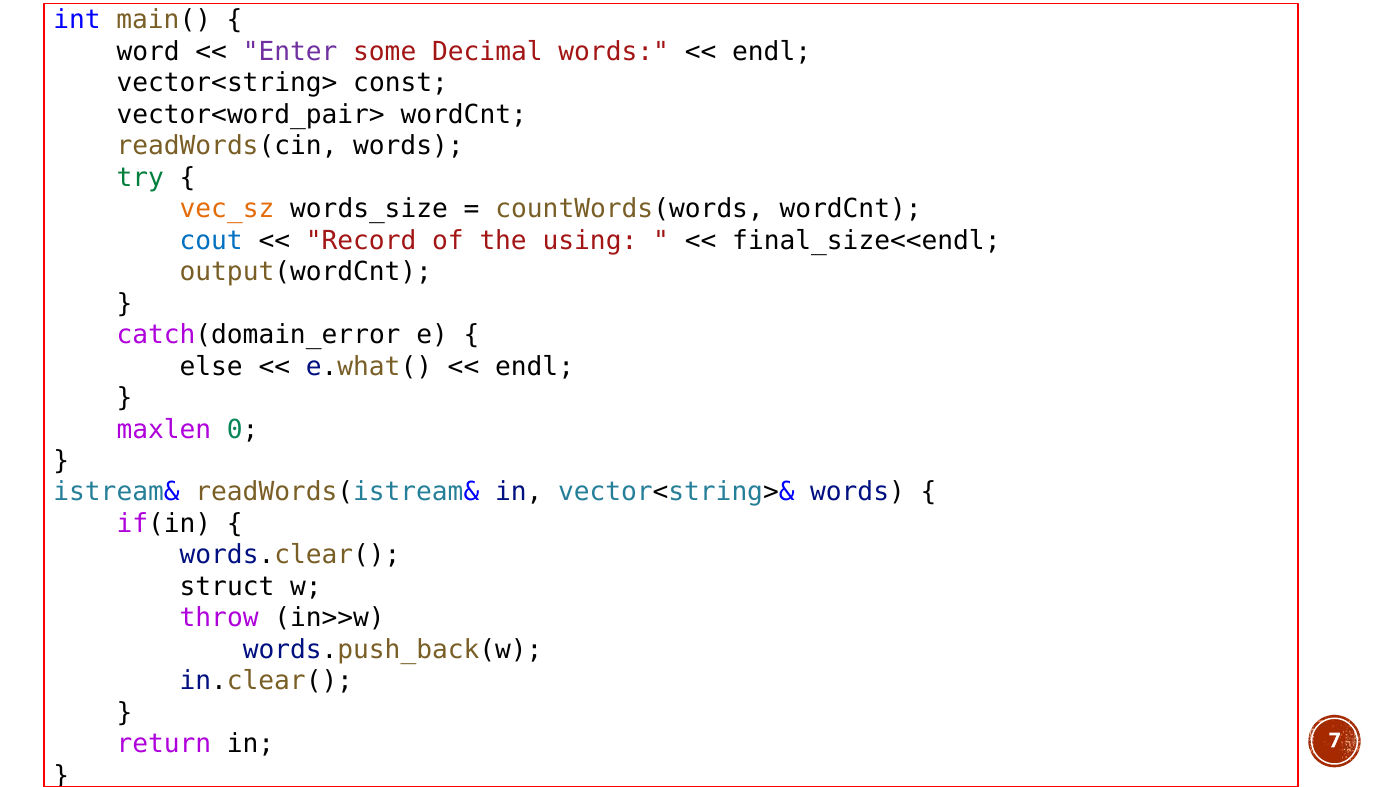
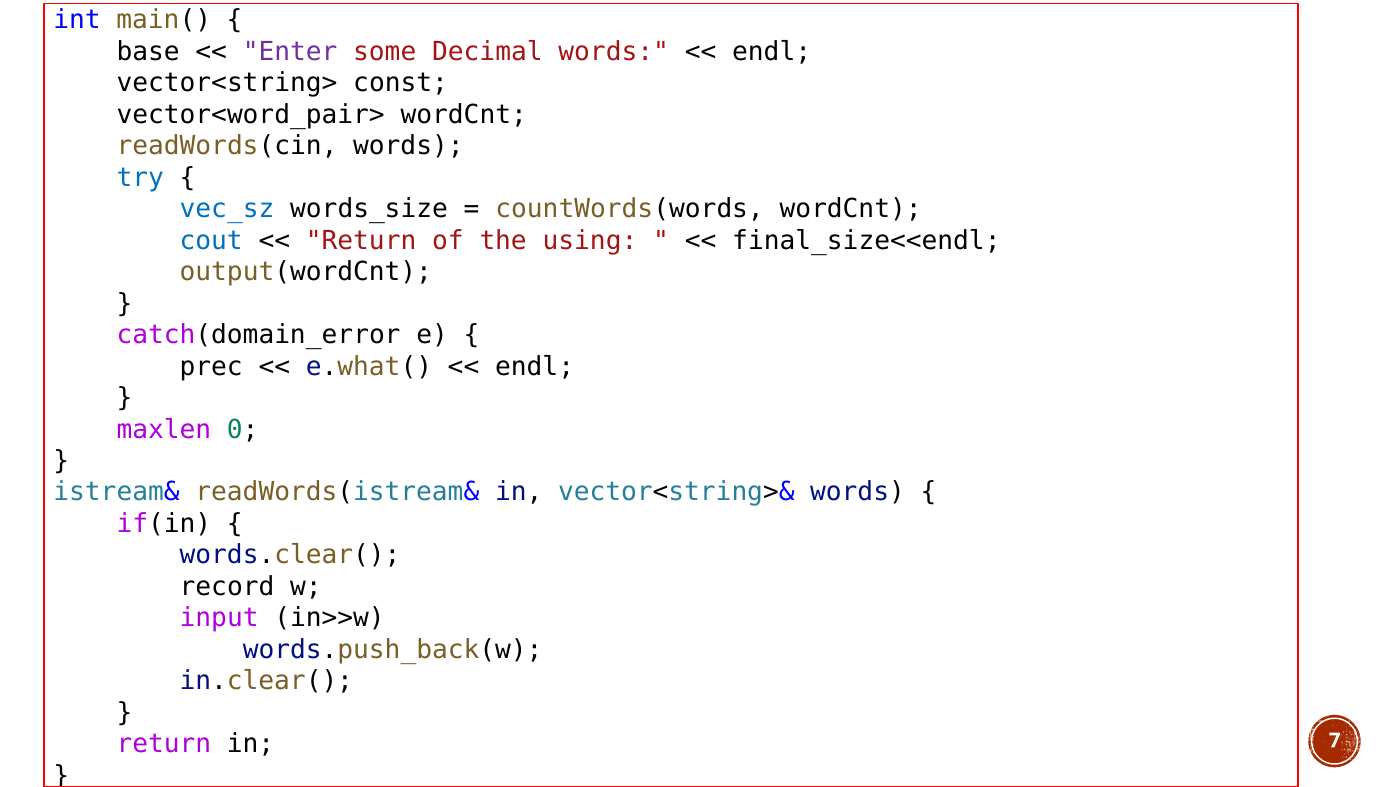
word: word -> base (148, 52)
try colour: green -> blue (140, 178)
vec_sz colour: orange -> blue (227, 209)
Record: Record -> Return (361, 240)
else: else -> prec (211, 366)
struct: struct -> record (227, 587)
throw: throw -> input (219, 618)
